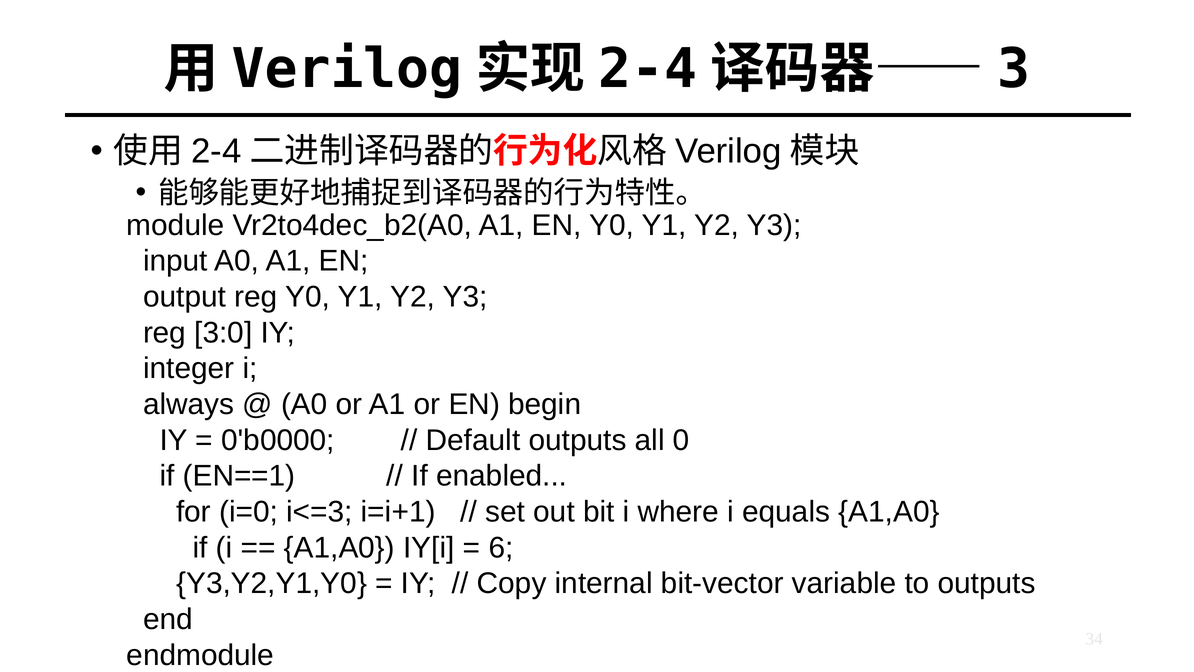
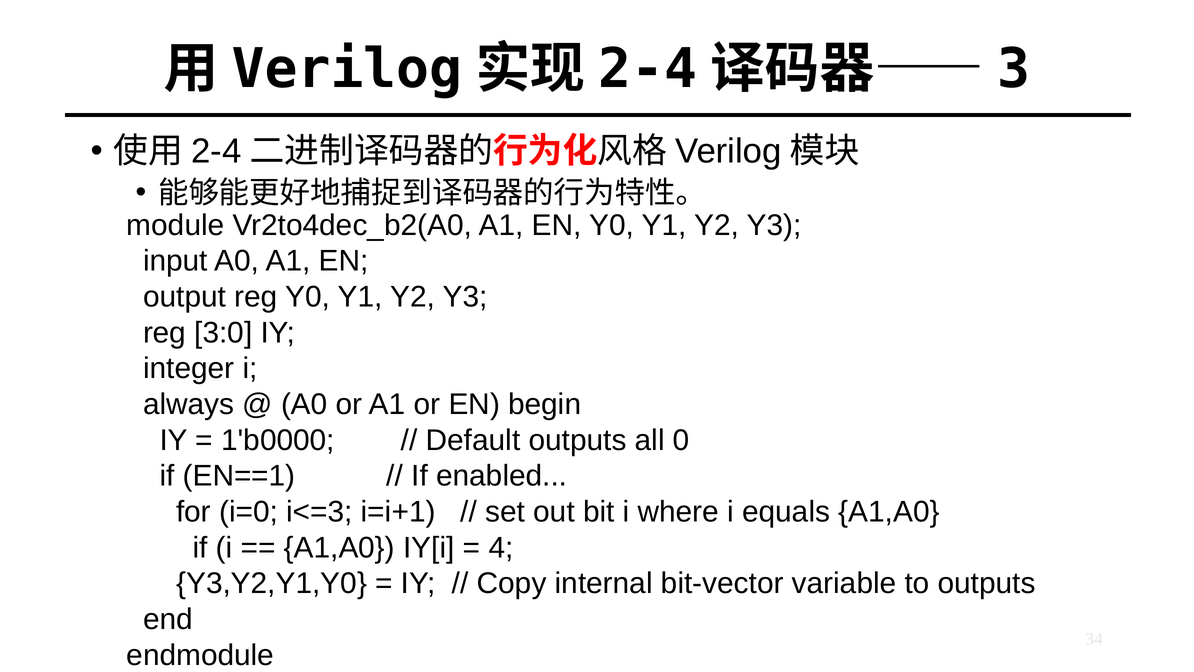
0'b0000: 0'b0000 -> 1'b0000 (278, 440)
6: 6 -> 4 (501, 547)
